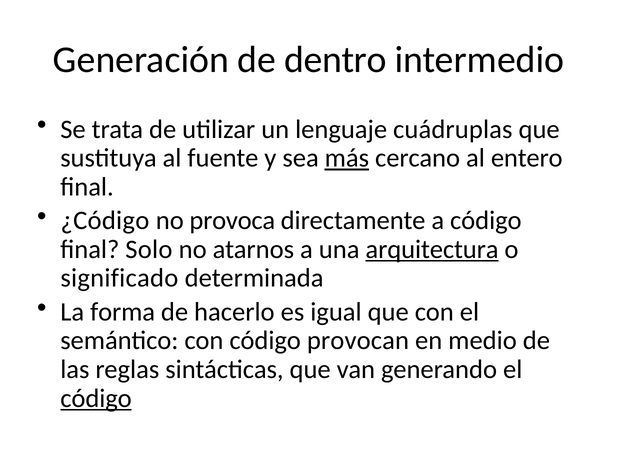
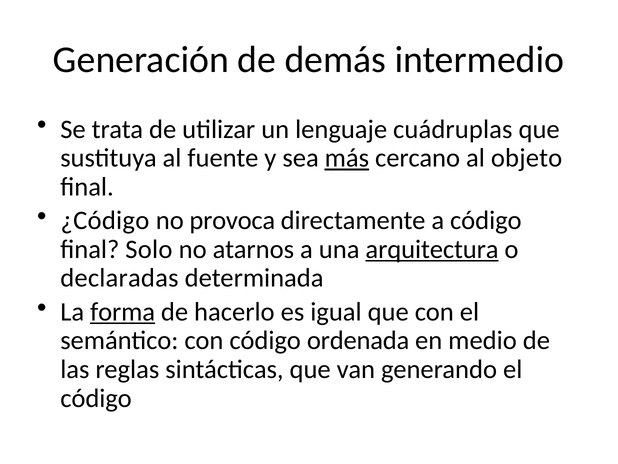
dentro: dentro -> demás (335, 60)
entero: entero -> objeto (527, 158)
significado: significado -> declaradas (119, 278)
forma underline: none -> present (123, 312)
provocan: provocan -> ordenada (358, 340)
código underline: present -> none (96, 398)
